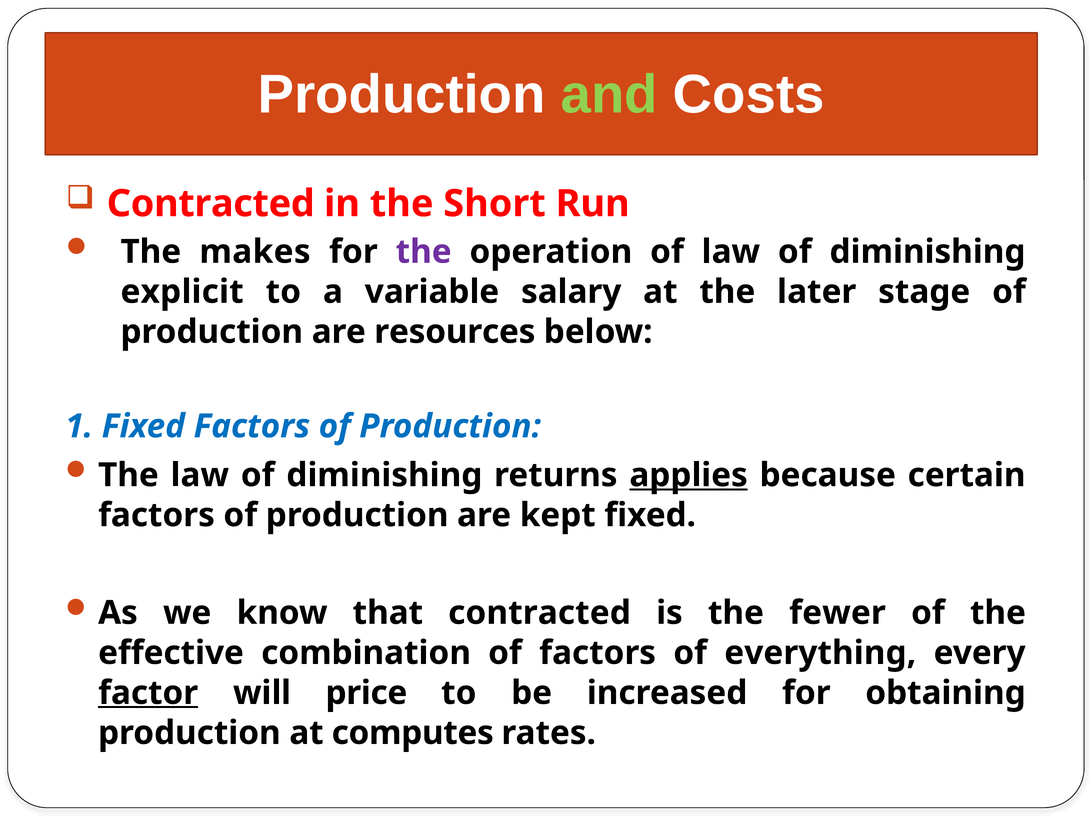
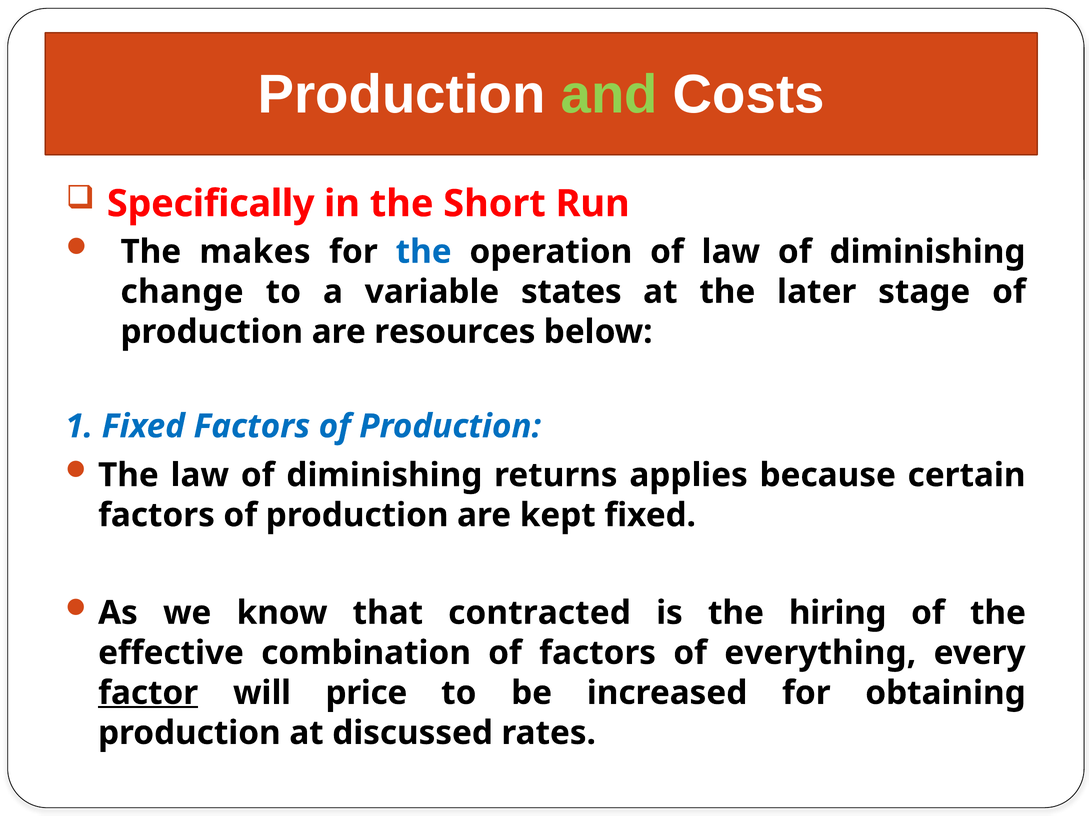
Contracted: Contracted -> Specifically (211, 204)
the colour: purple -> blue (424, 252)
explicit: explicit -> change (182, 292)
salary: salary -> states (571, 292)
applies underline: present -> none (689, 475)
fewer: fewer -> hiring (838, 613)
computes: computes -> discussed (413, 733)
